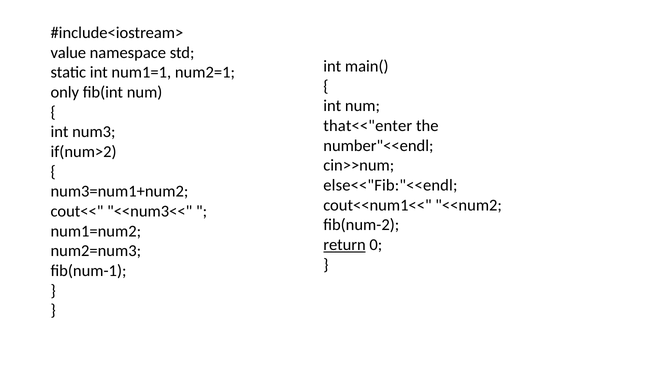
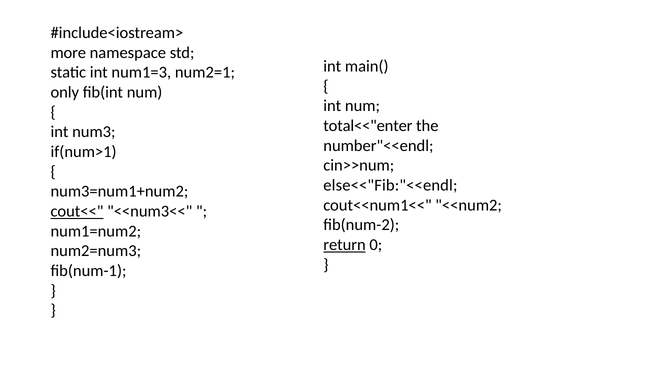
value: value -> more (68, 53)
num1=1: num1=1 -> num1=3 (141, 72)
that<<"enter: that<<"enter -> total<<"enter (368, 126)
if(num>2: if(num>2 -> if(num>1 (84, 152)
cout<< underline: none -> present (77, 212)
